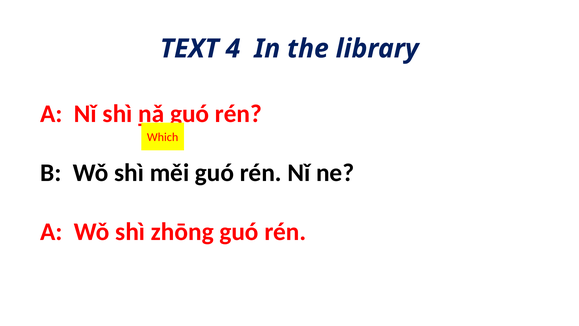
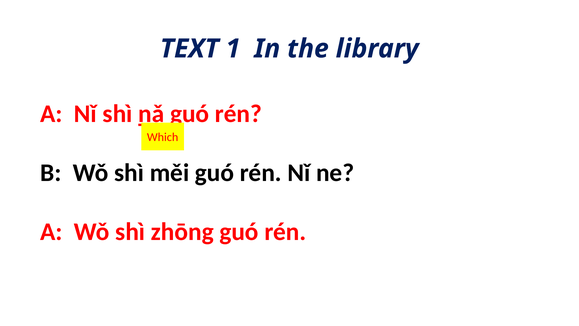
4: 4 -> 1 (233, 49)
